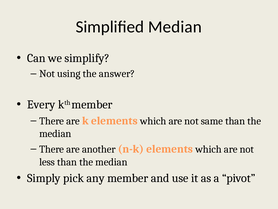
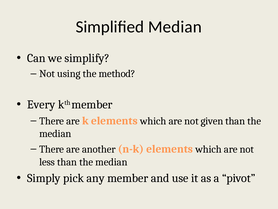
answer: answer -> method (117, 74)
same: same -> given (212, 121)
